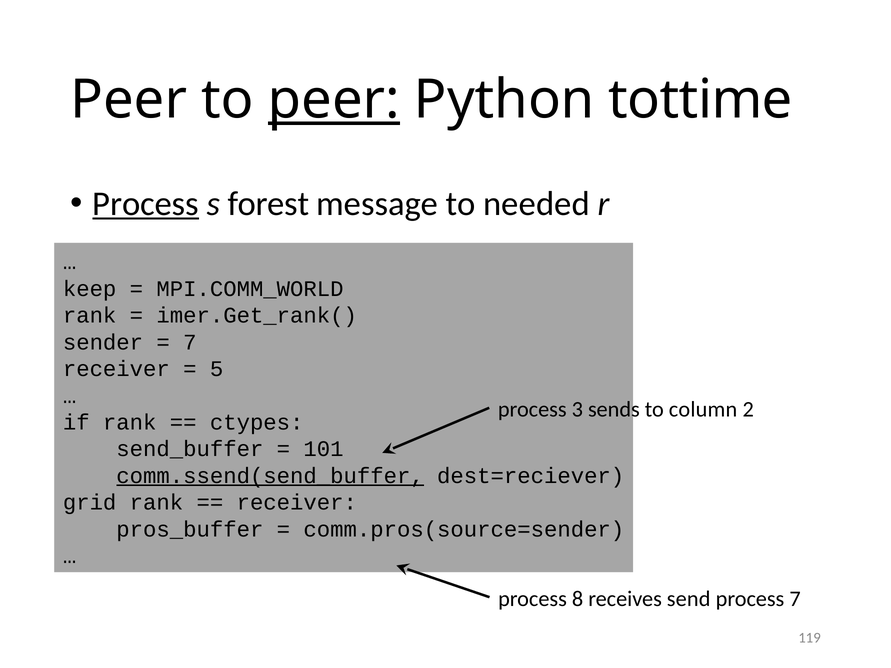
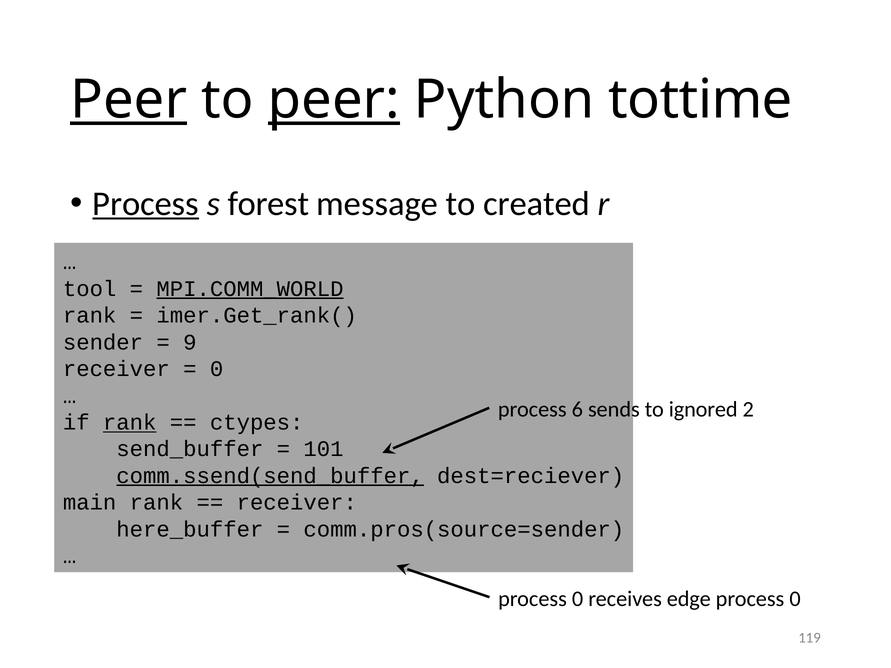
Peer underline: none -> present (129, 100)
needed: needed -> created (537, 204)
keep: keep -> tool (90, 289)
MPI.COMM_WORLD underline: none -> present (250, 289)
7: 7 -> 9 (190, 342)
5: 5 -> 0 (217, 369)
3: 3 -> 6 (577, 410)
column: column -> ignored (703, 410)
rank underline: none -> present (130, 423)
grid: grid -> main (90, 503)
pros_buffer: pros_buffer -> here_buffer (190, 529)
8: 8 -> 0 (578, 599)
send: send -> edge (689, 599)
7: 7 -> 0 (795, 599)
